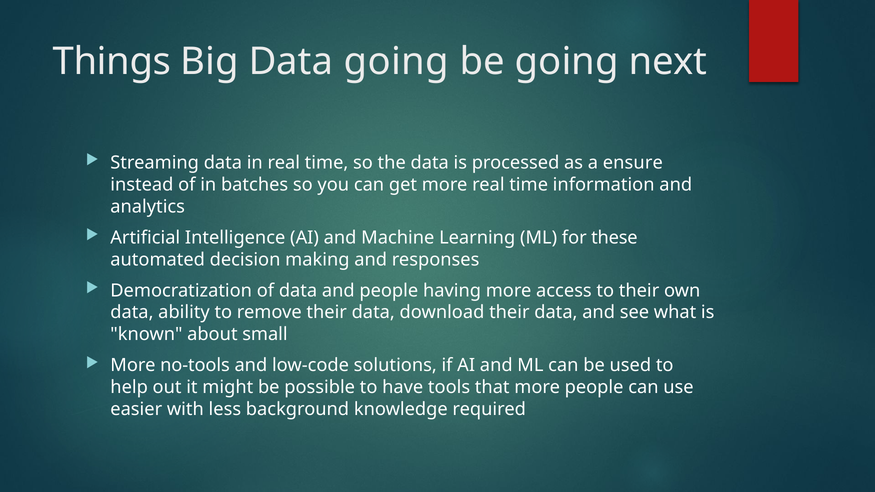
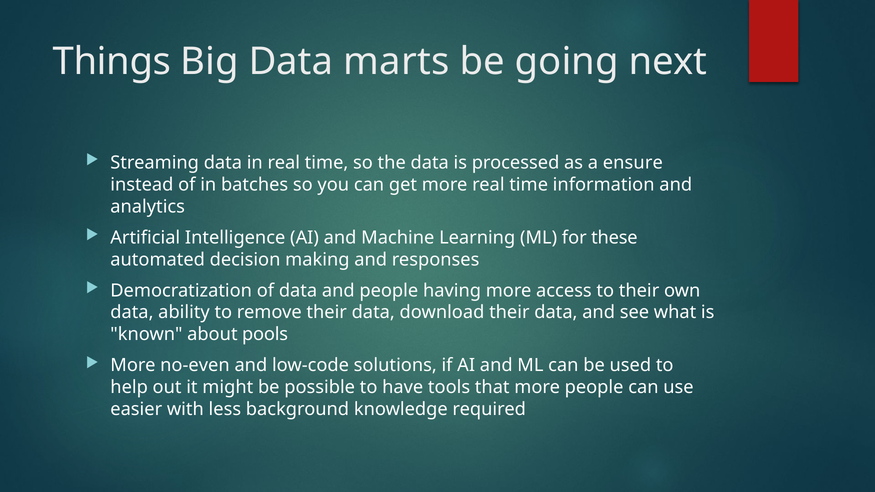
Data going: going -> marts (396, 61)
small: small -> pools (265, 334)
no-tools: no-tools -> no-even (195, 366)
